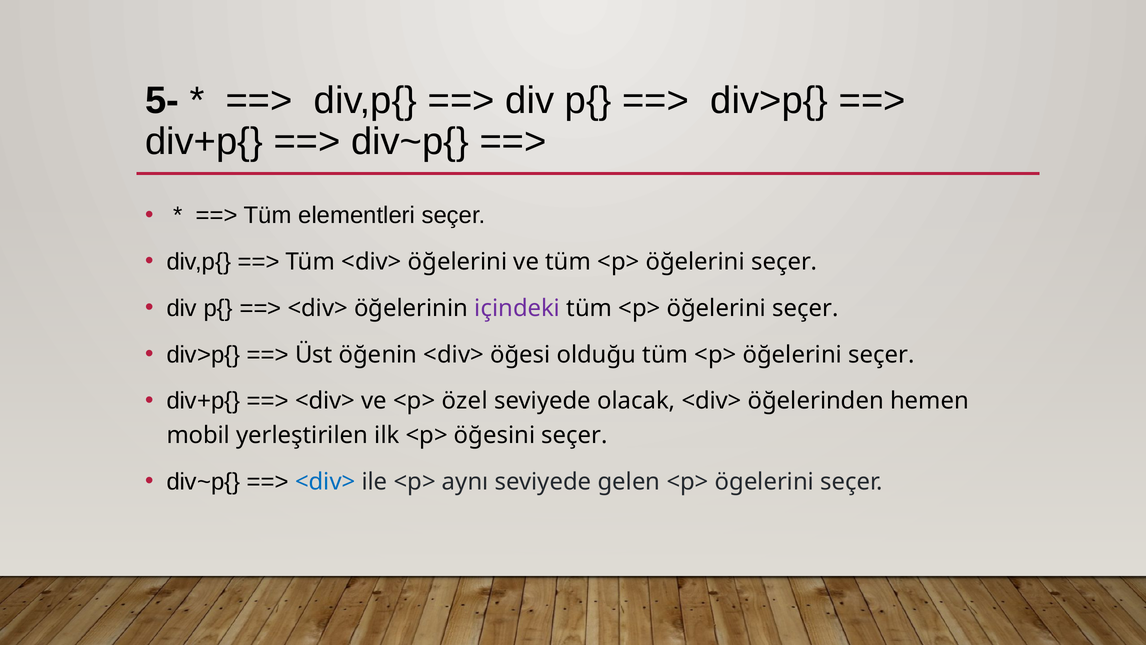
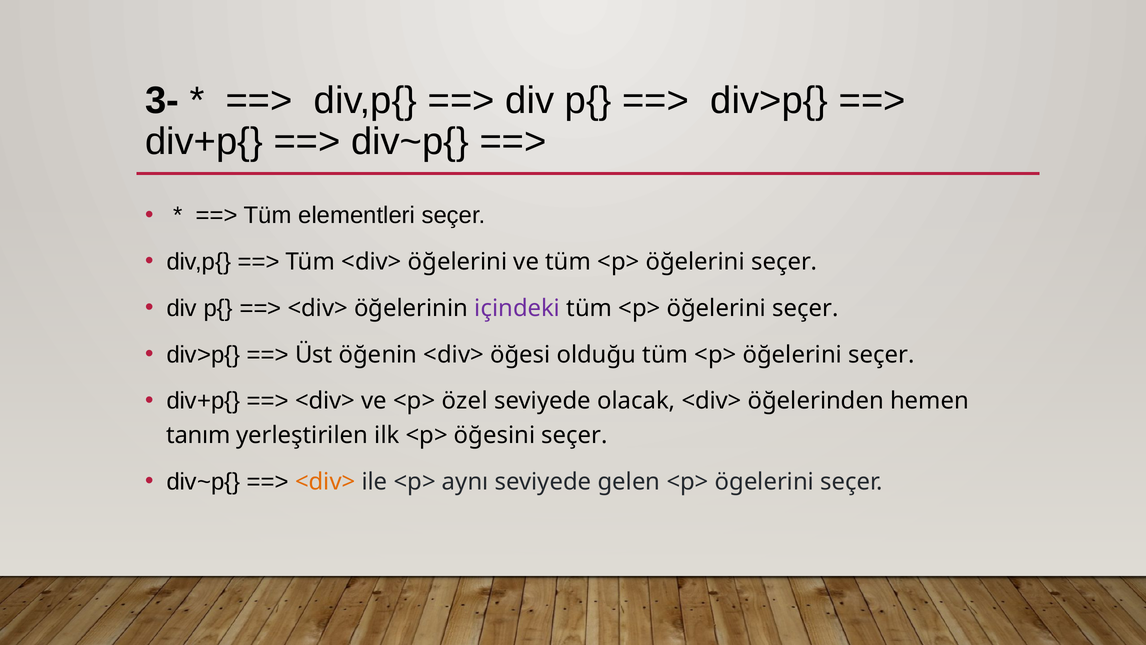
5-: 5- -> 3- (162, 100)
mobil: mobil -> tanım (198, 435)
<div> colour: blue -> orange (325, 481)
